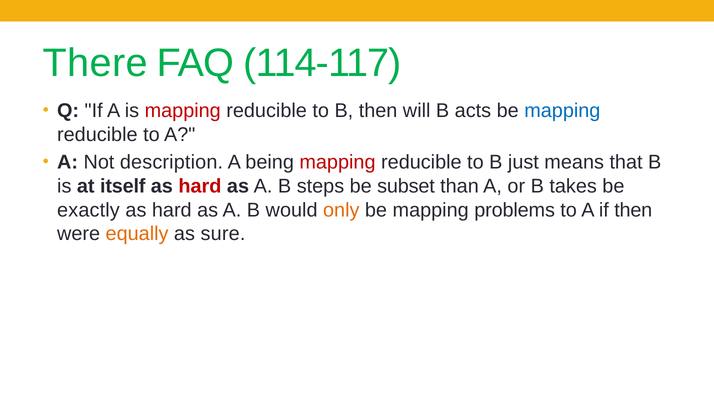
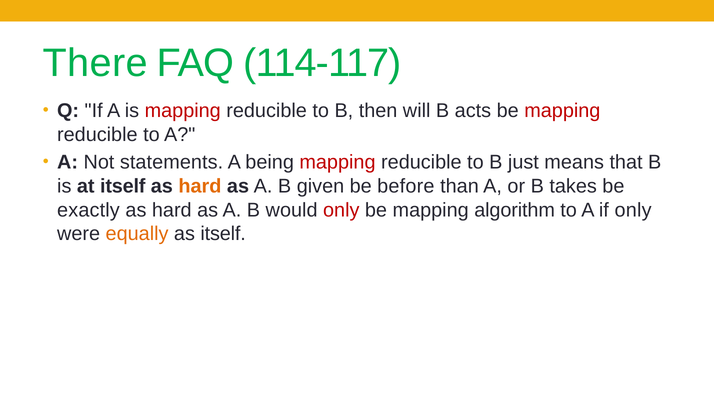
mapping colour: blue -> red (562, 111)
description: description -> statements (172, 162)
hard colour: red -> orange (200, 186)
steps: steps -> given (320, 186)
subset: subset -> before (406, 186)
only colour: orange -> red (341, 210)
problems: problems -> algorithm (515, 210)
if then: then -> only (633, 210)
as sure: sure -> itself (223, 234)
